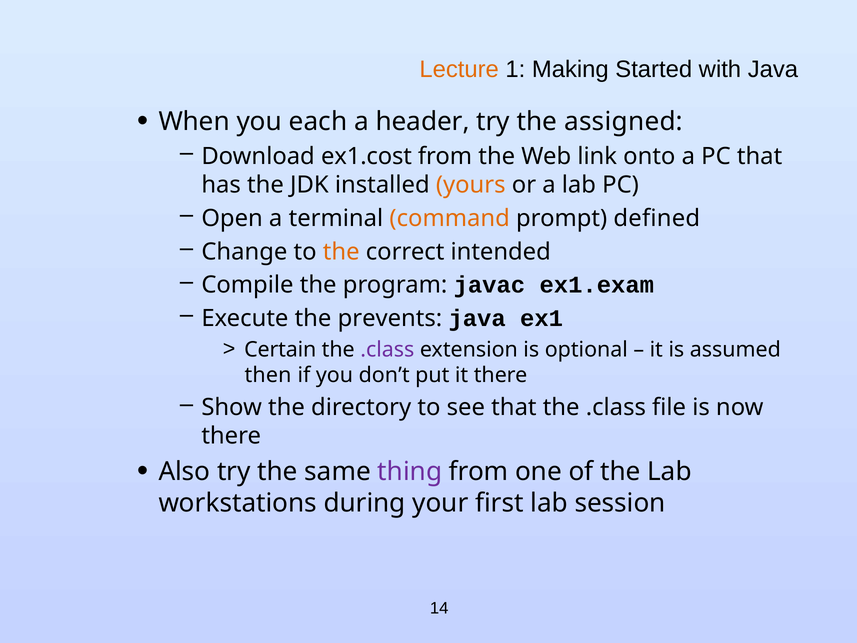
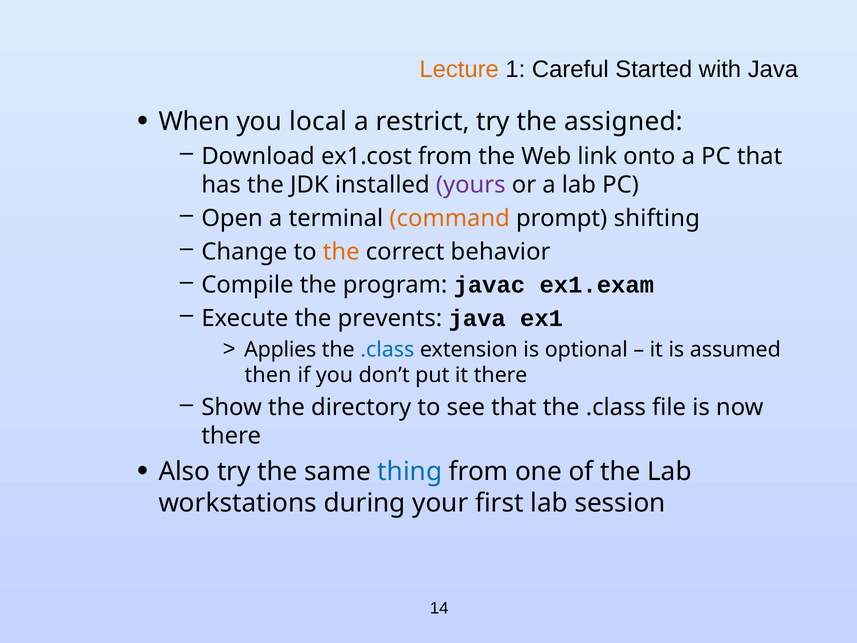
Making: Making -> Careful (570, 70)
each: each -> local (318, 122)
header: header -> restrict (423, 122)
yours colour: orange -> purple (471, 185)
defined: defined -> shifting (657, 218)
intended: intended -> behavior (501, 252)
Certain: Certain -> Applies (280, 350)
.class colour: purple -> blue (387, 350)
thing colour: purple -> blue (410, 471)
